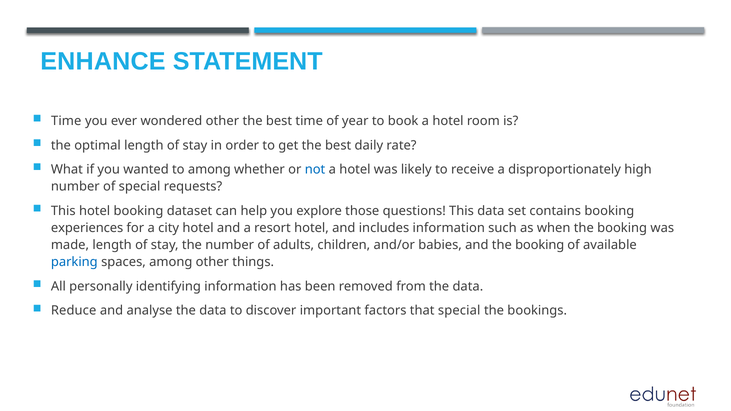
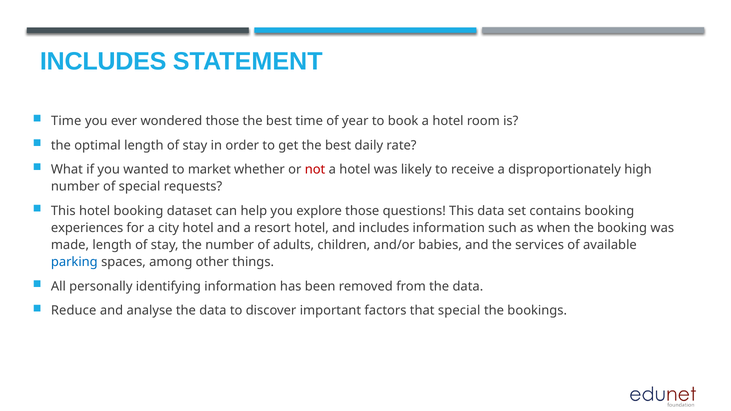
ENHANCE: ENHANCE -> INCLUDES (103, 62)
wondered other: other -> those (222, 121)
to among: among -> market (209, 170)
not colour: blue -> red (315, 170)
and the booking: booking -> services (540, 245)
